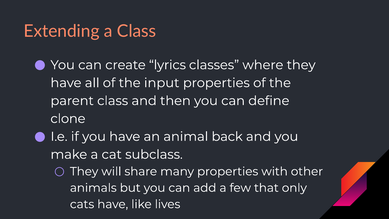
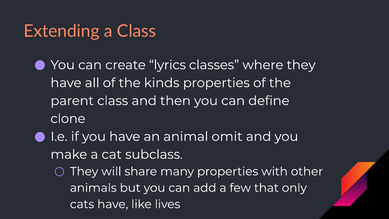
input: input -> kinds (162, 83)
back: back -> omit (227, 136)
